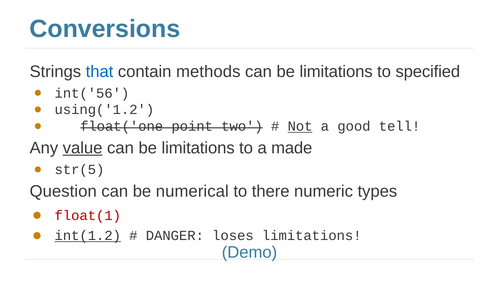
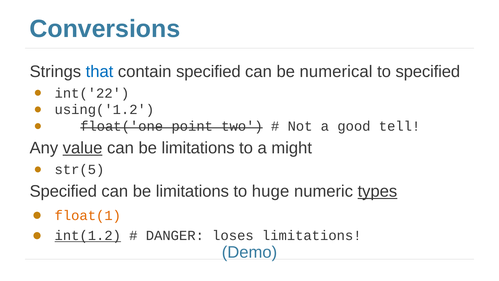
contain methods: methods -> specified (208, 71)
limitations: limitations -> numerical (336, 71)
int('56: int('56 -> int('22 (92, 93)
Not underline: present -> none (300, 126)
made: made -> might (292, 148)
Question: Question -> Specified (63, 191)
numerical: numerical -> limitations (192, 191)
there: there -> huge (271, 191)
types underline: none -> present (377, 191)
float(1 colour: red -> orange (88, 215)
